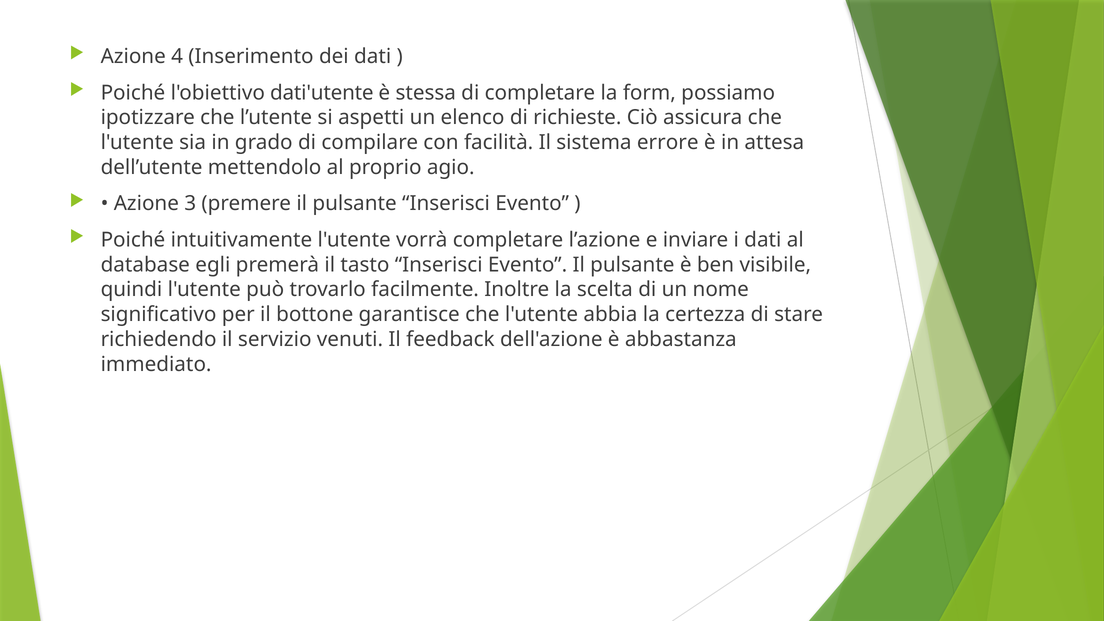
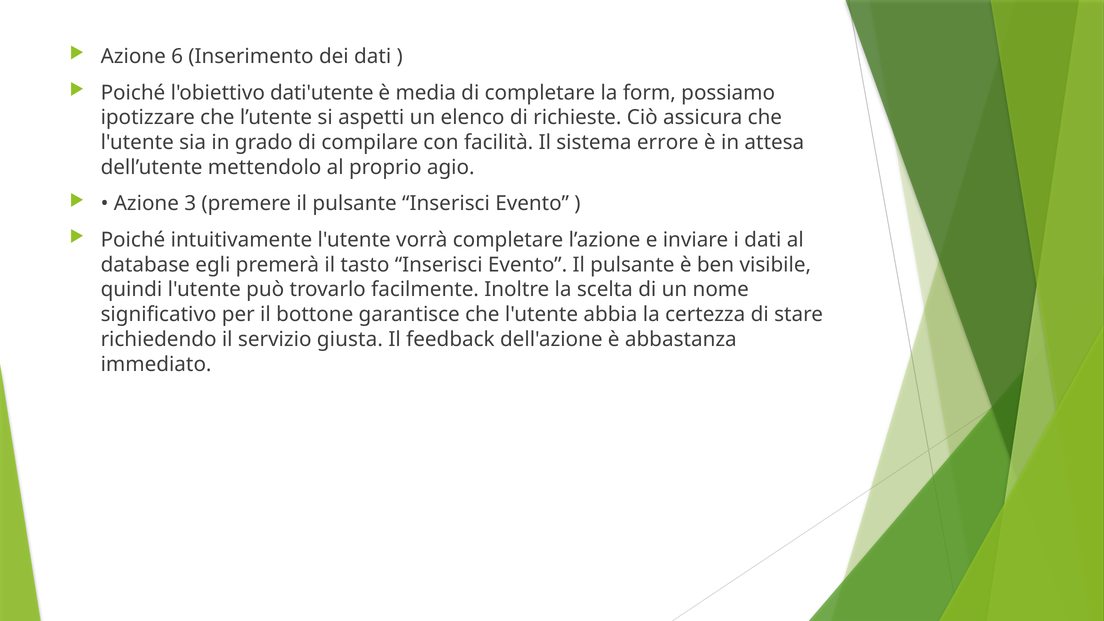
4: 4 -> 6 (177, 56)
stessa: stessa -> media (426, 93)
venuti: venuti -> giusta (350, 339)
